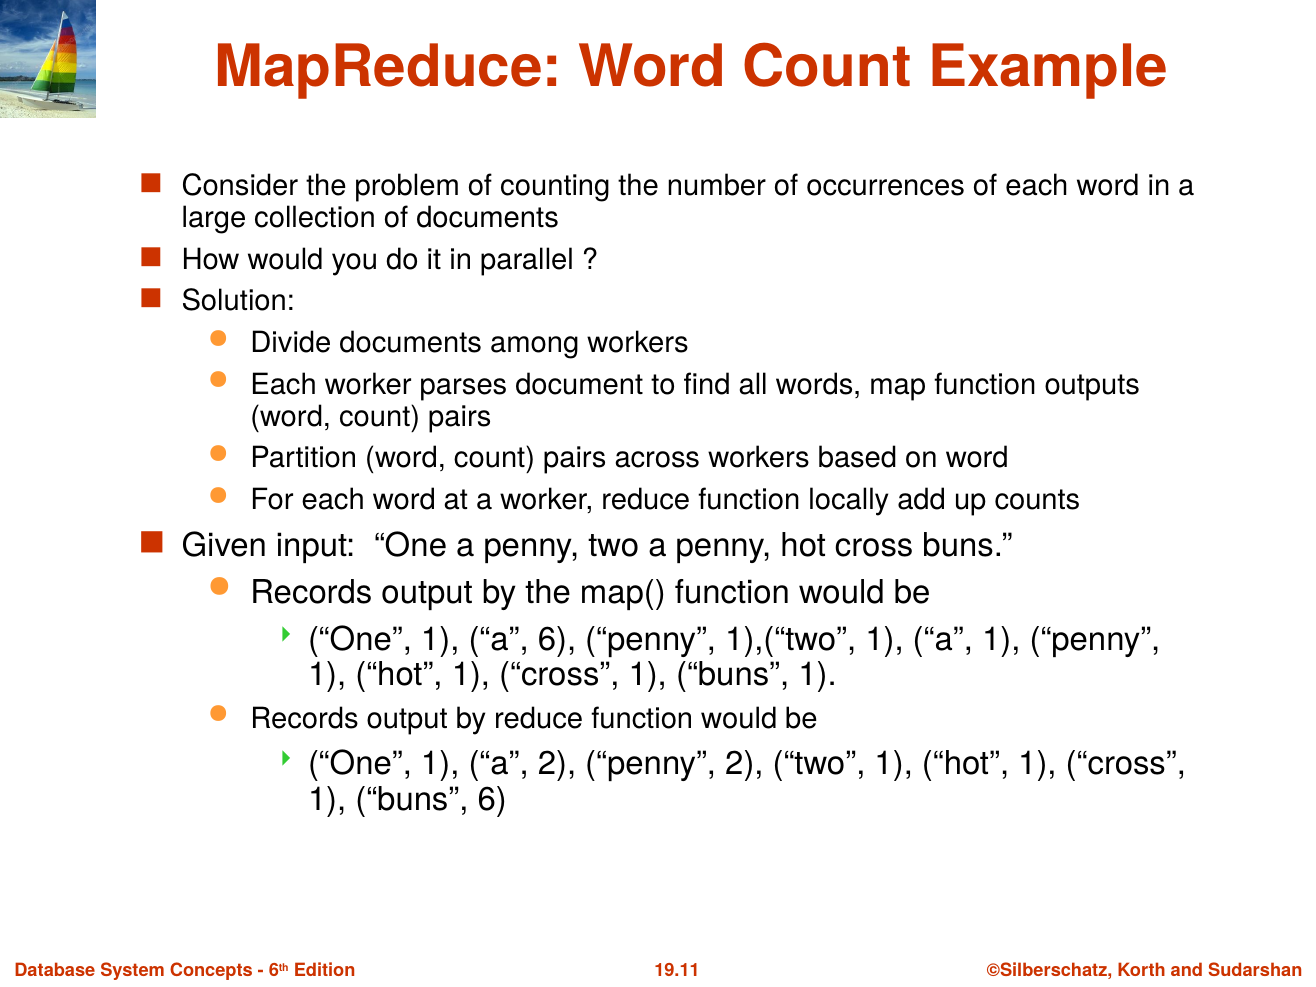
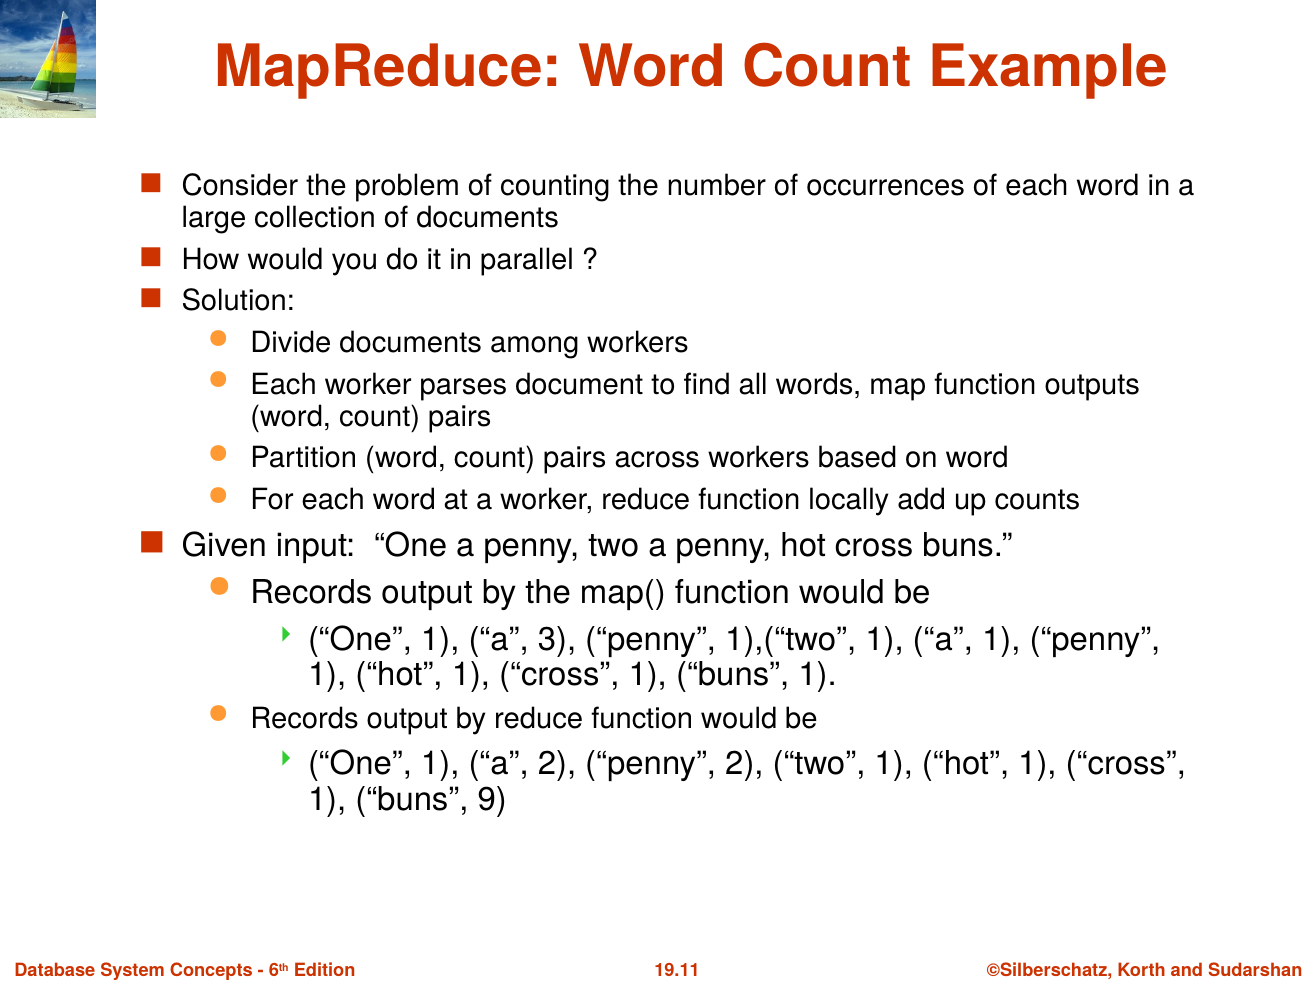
a 6: 6 -> 3 (557, 639)
buns 6: 6 -> 9 (492, 799)
